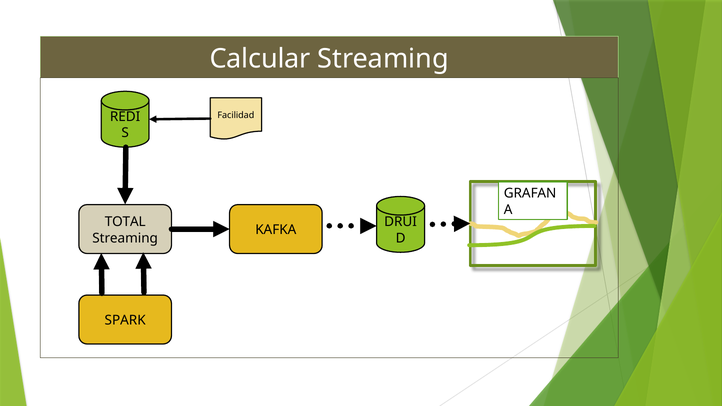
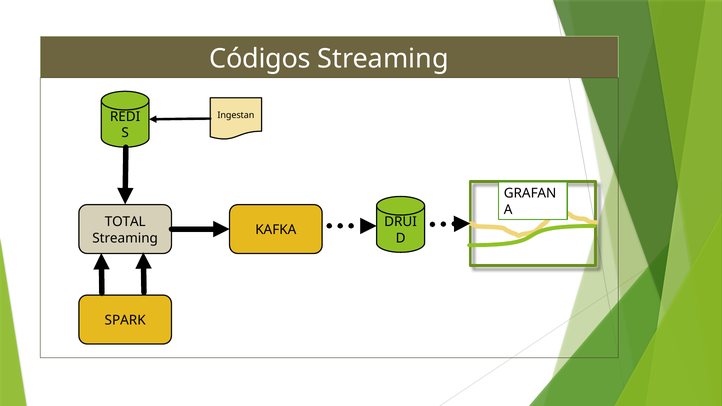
Calcular: Calcular -> Códigos (260, 59)
Facilidad: Facilidad -> Ingestan (236, 115)
